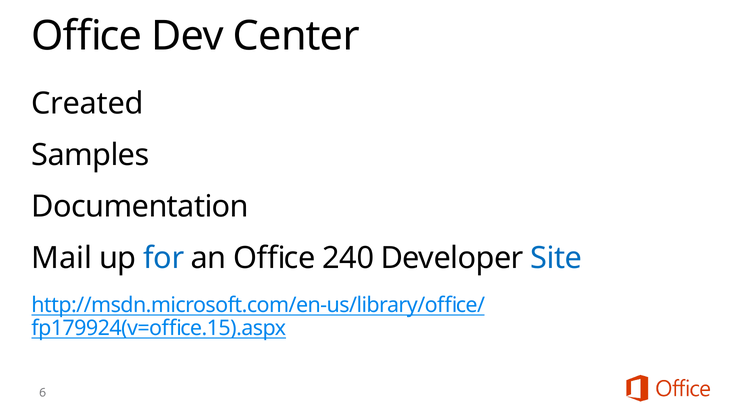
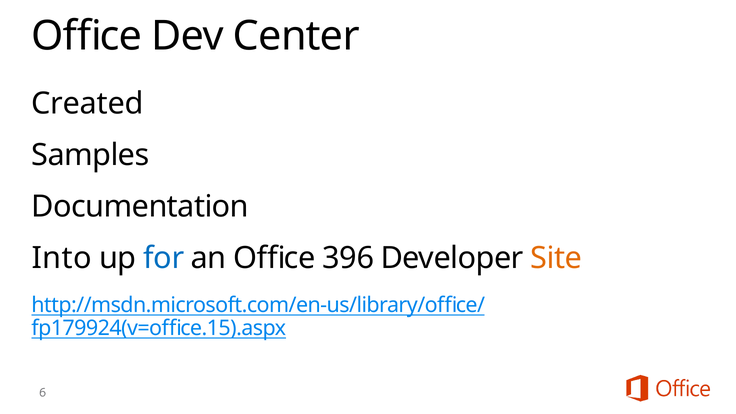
Mail: Mail -> Into (62, 258)
240: 240 -> 396 (348, 258)
Site colour: blue -> orange (556, 258)
